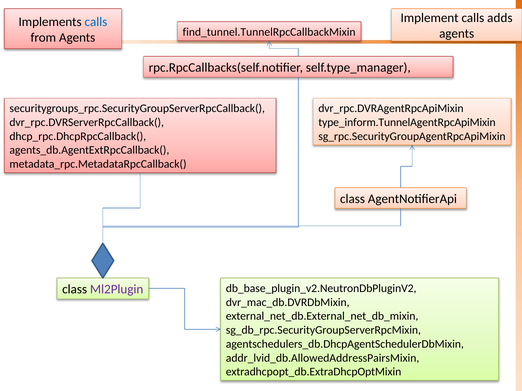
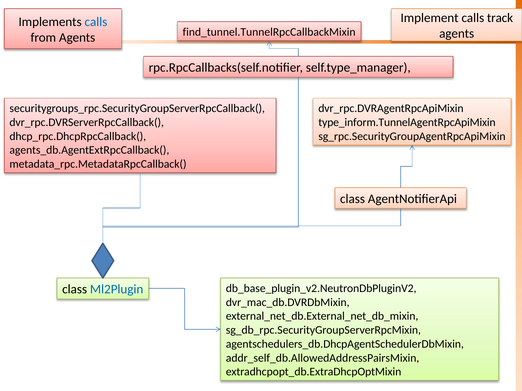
adds: adds -> track (500, 18)
Ml2Plugin colour: purple -> blue (117, 290)
addr_lvid_db.AllowedAddressPairsMixin: addr_lvid_db.AllowedAddressPairsMixin -> addr_self_db.AllowedAddressPairsMixin (323, 358)
